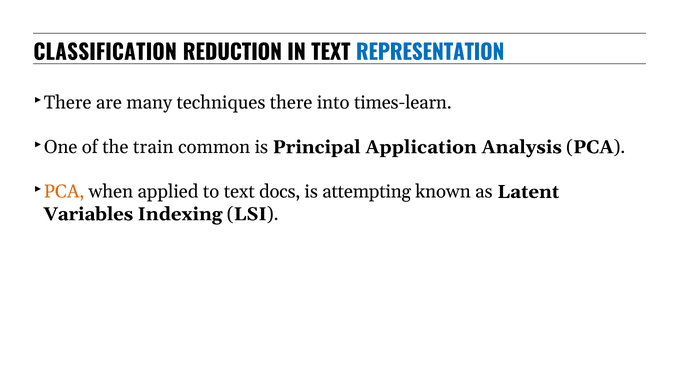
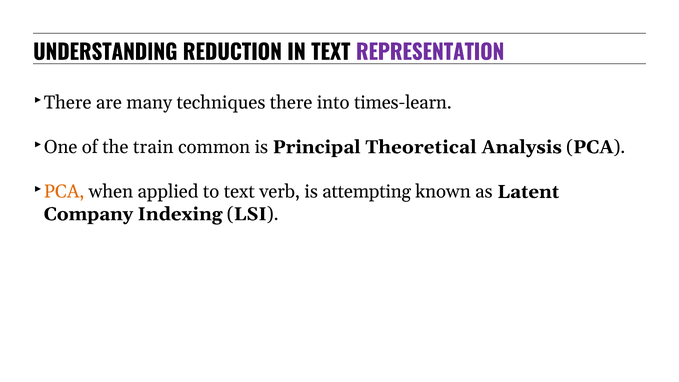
CLASSIFICATION: CLASSIFICATION -> UNDERSTANDING (105, 53)
REPRESENTATION colour: blue -> purple (430, 53)
Application: Application -> Theoretical (421, 147)
docs: docs -> verb (280, 191)
Variables: Variables -> Company (88, 214)
